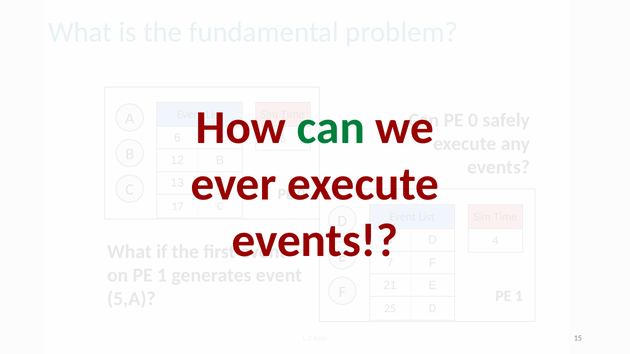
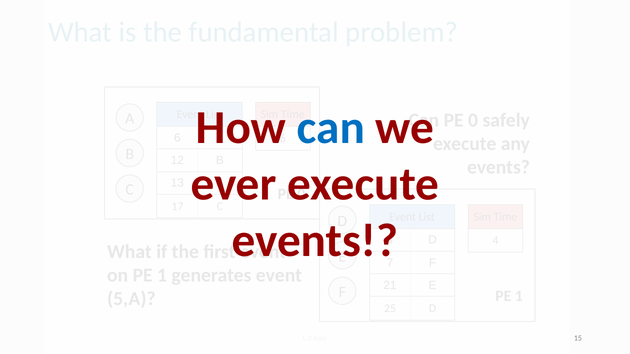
can colour: green -> blue (331, 128)
